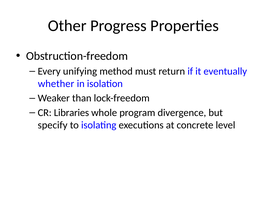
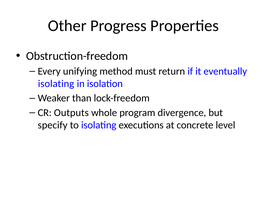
whether: whether -> isolating (56, 84)
Libraries: Libraries -> Outputs (71, 113)
